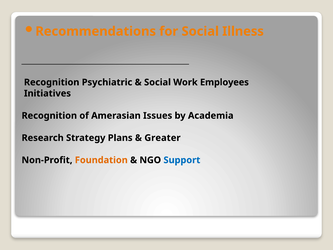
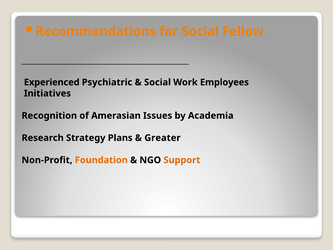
Illness: Illness -> Fellow (243, 31)
Recognition: Recognition -> Experienced (52, 82)
Support colour: blue -> orange (182, 160)
